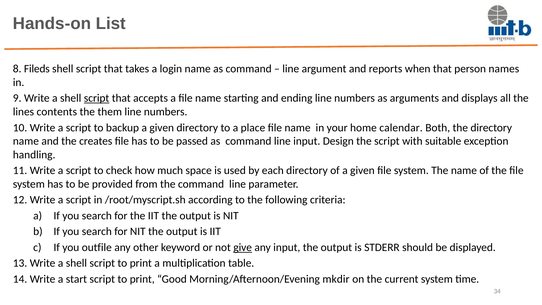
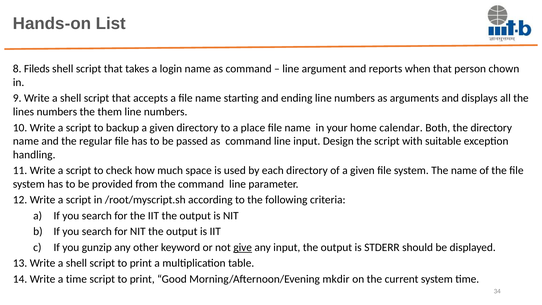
names: names -> chown (504, 69)
script underline: present -> none (97, 98)
lines contents: contents -> numbers (57, 112)
creates: creates -> regular (96, 141)
outfile: outfile -> gunzip (97, 247)
a start: start -> time (76, 279)
